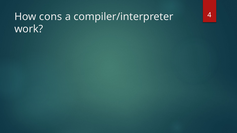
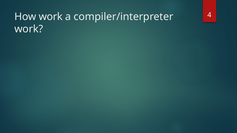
How cons: cons -> work (51, 17)
